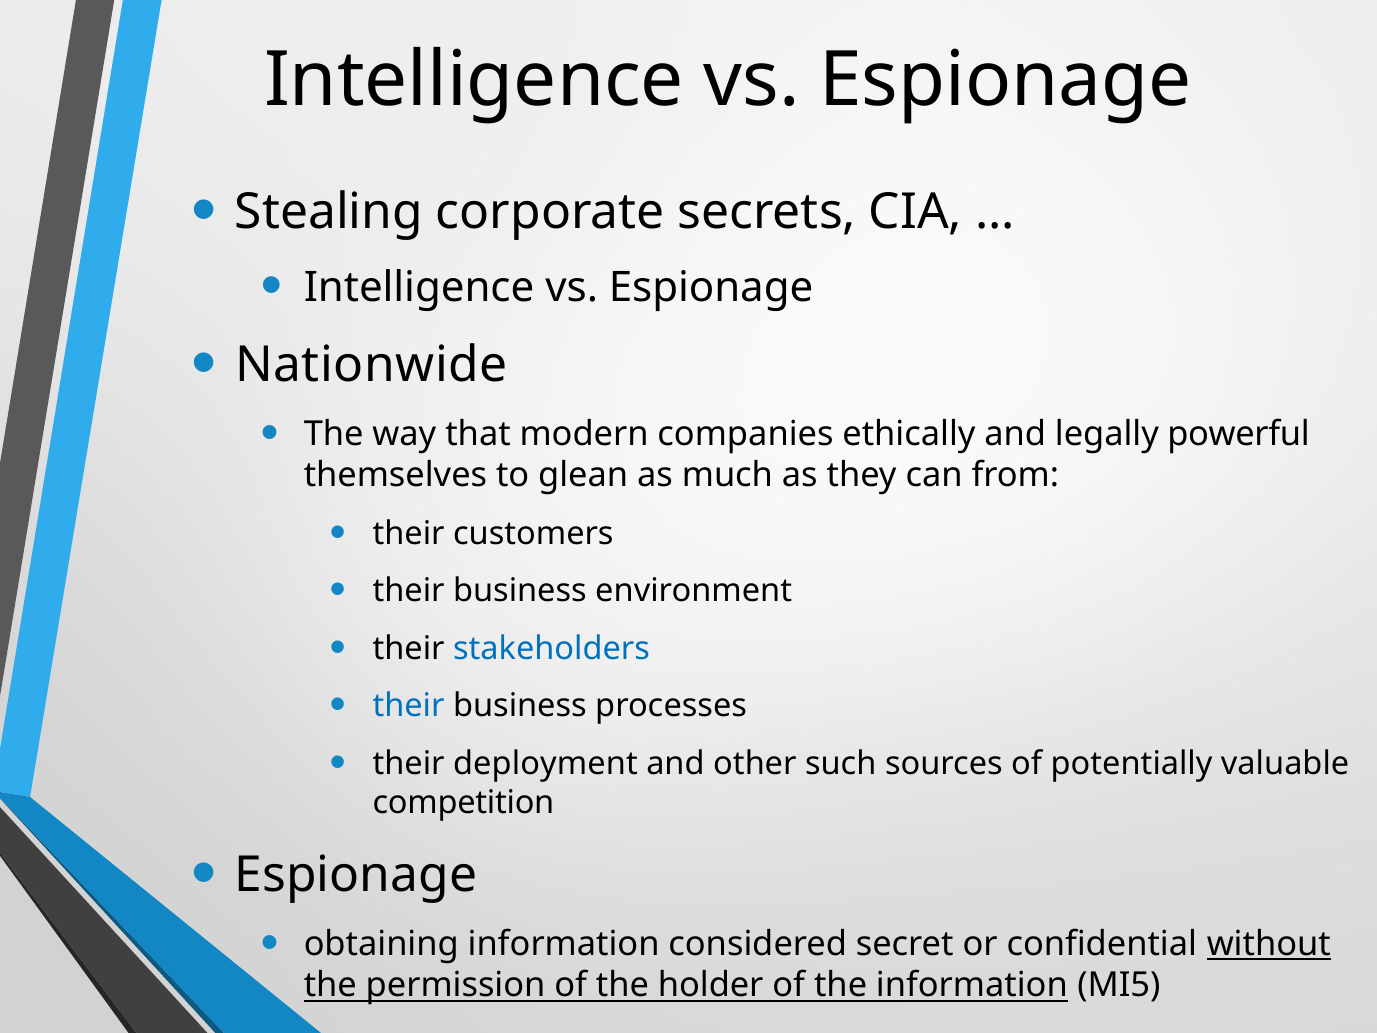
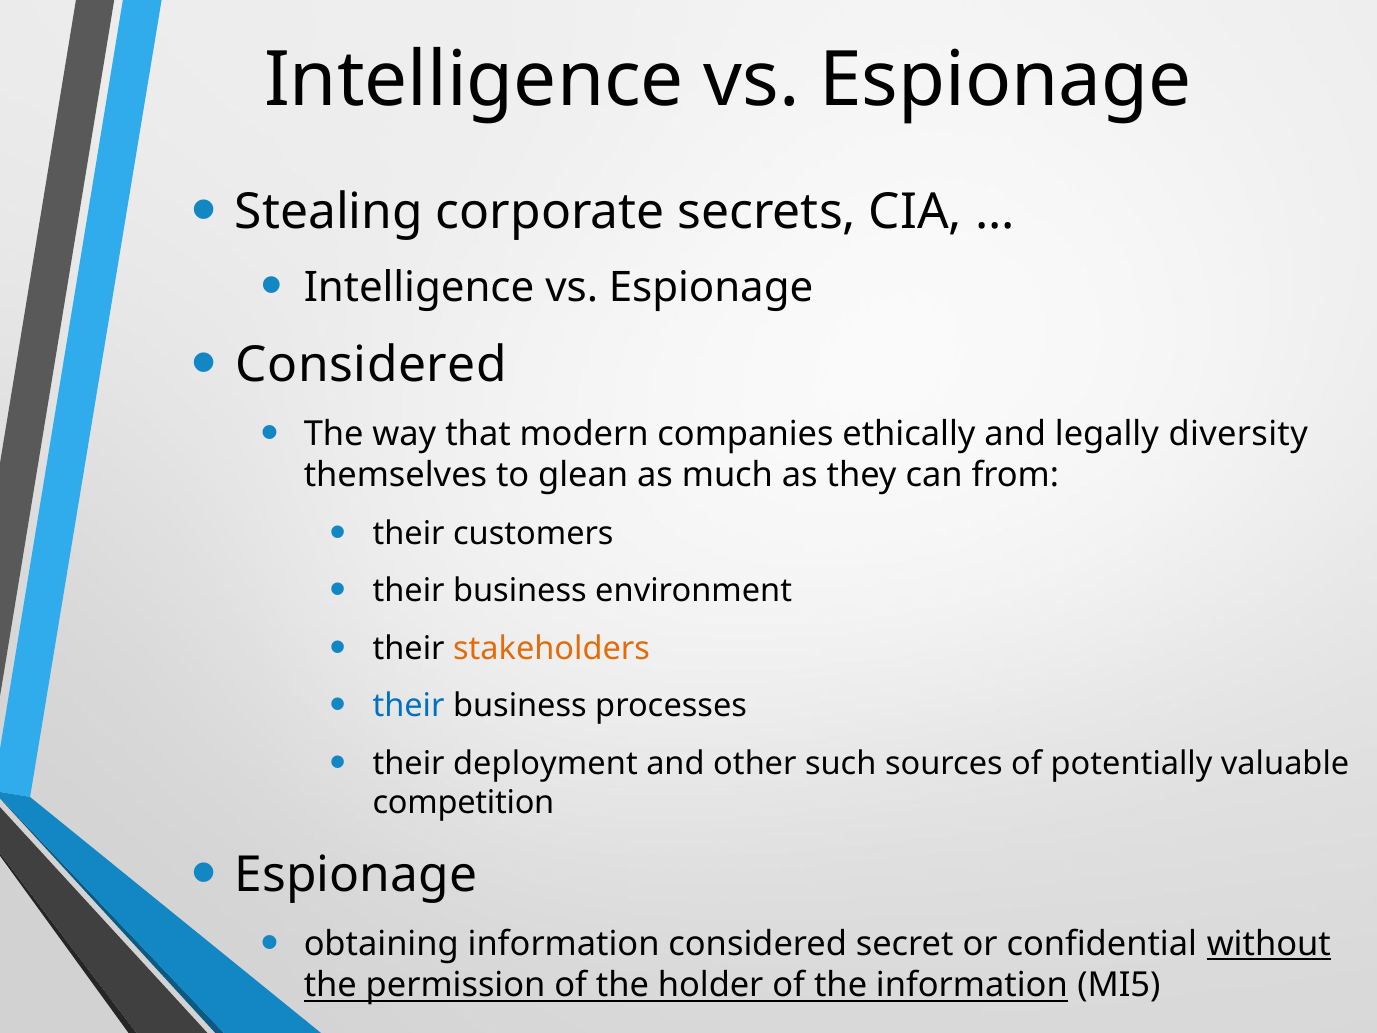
Nationwide: Nationwide -> Considered (371, 365)
powerful: powerful -> diversity (1238, 434)
stakeholders colour: blue -> orange (552, 648)
